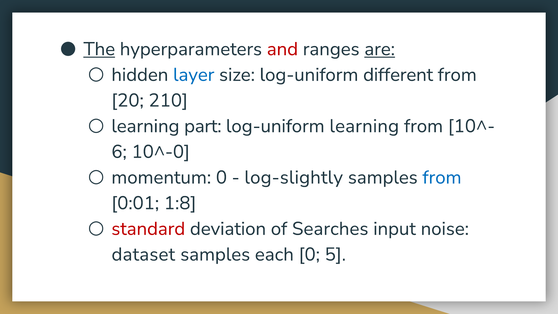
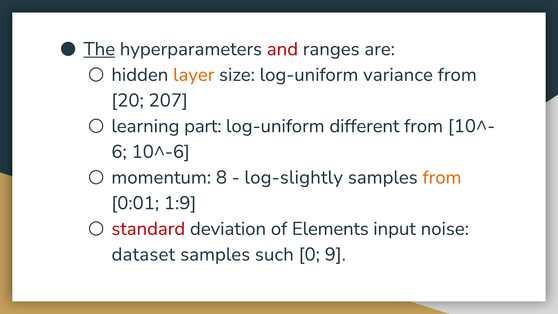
are underline: present -> none (380, 49)
layer colour: blue -> orange (194, 75)
different: different -> variance (398, 75)
210: 210 -> 207 (168, 100)
log-uniform learning: learning -> different (364, 126)
10^-0: 10^-0 -> 10^-6 (161, 152)
momentum 0: 0 -> 8 (221, 177)
from colour: blue -> orange (442, 177)
1:8: 1:8 -> 1:9 (180, 203)
Searches: Searches -> Elements (330, 229)
each: each -> such (274, 254)
5: 5 -> 9 (335, 254)
